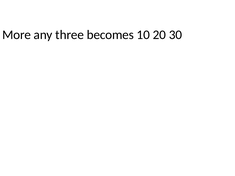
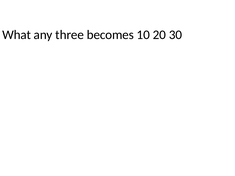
More: More -> What (17, 35)
